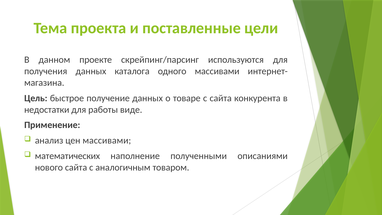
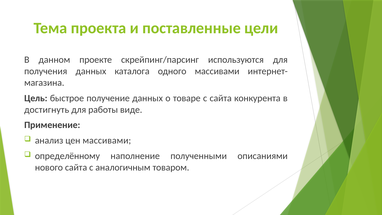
недостатки: недостатки -> достигнуть (47, 110)
математических: математических -> определённому (67, 156)
